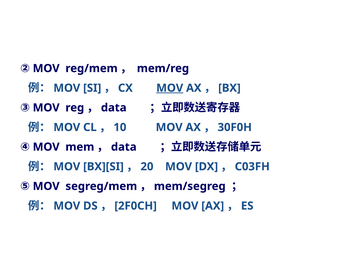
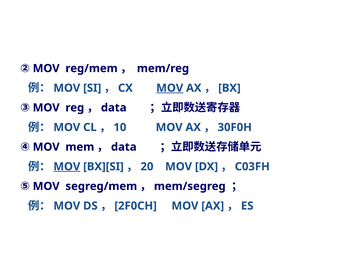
MOV underline: none -> present (67, 167)
